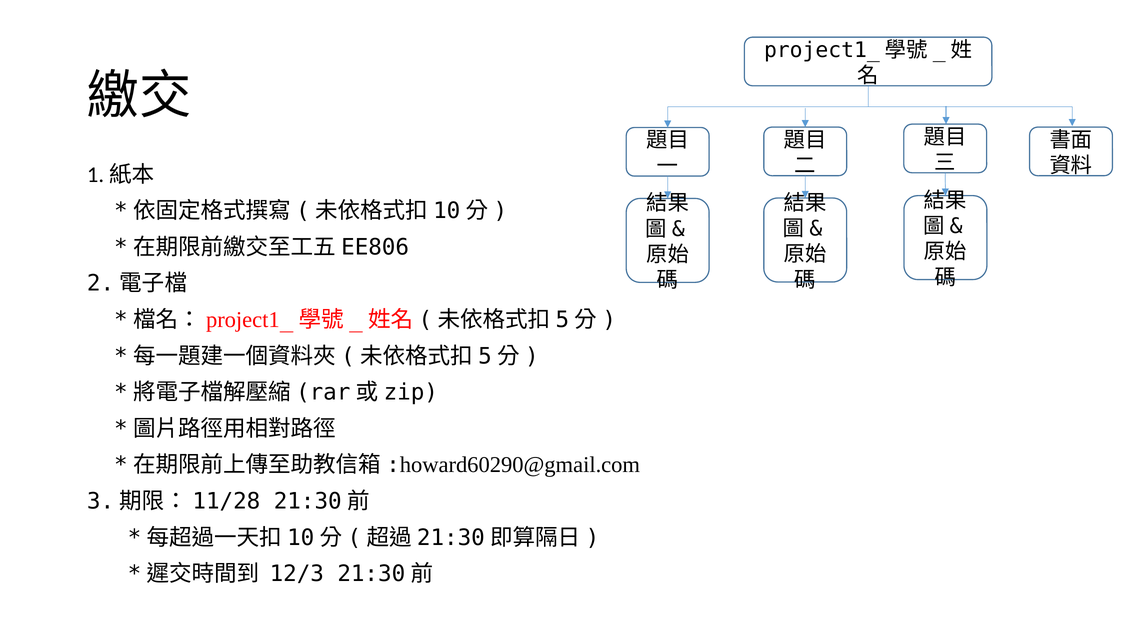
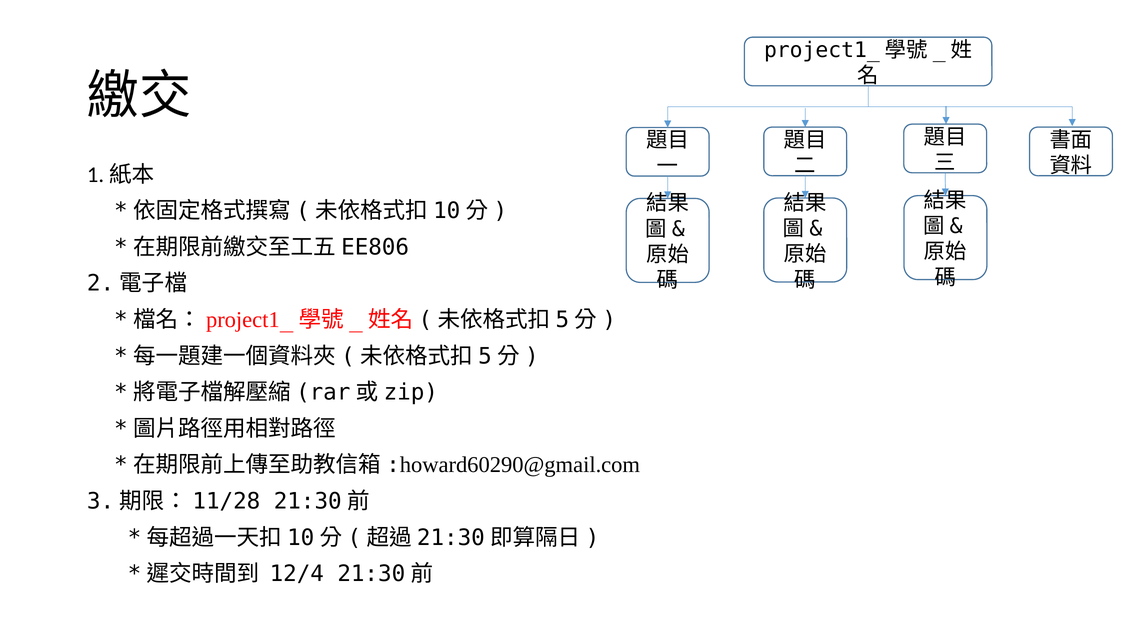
12/3: 12/3 -> 12/4 (297, 574)
